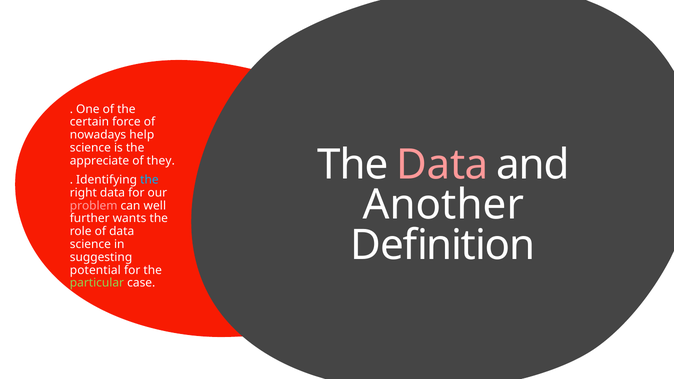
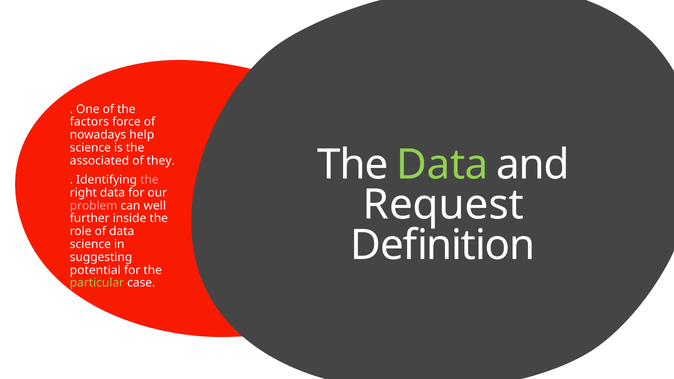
certain: certain -> factors (89, 122)
Data colour: pink -> light green (442, 165)
appreciate: appreciate -> associated (99, 161)
the colour: light blue -> pink (149, 180)
Another: Another -> Request (443, 205)
wants: wants -> inside (130, 219)
